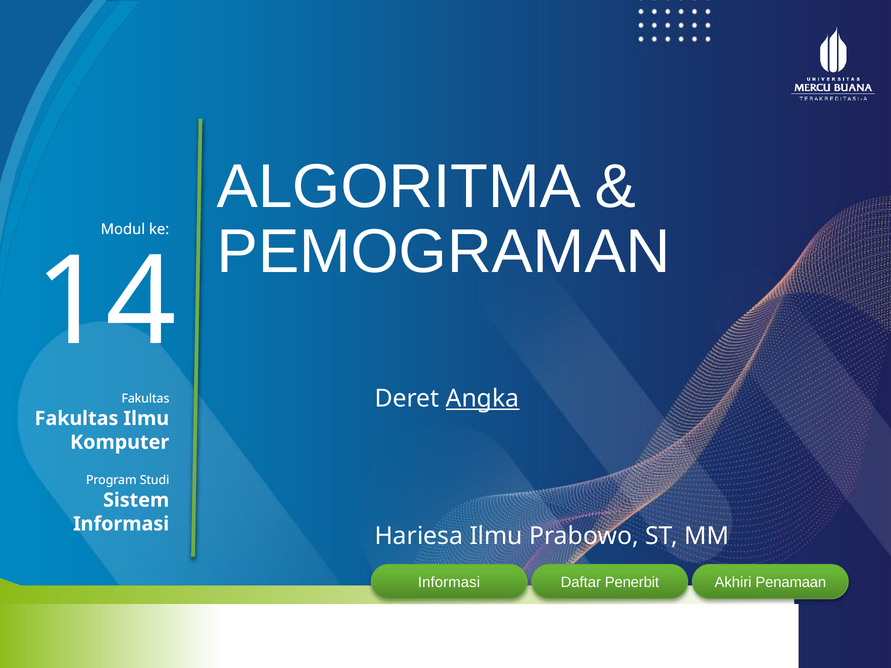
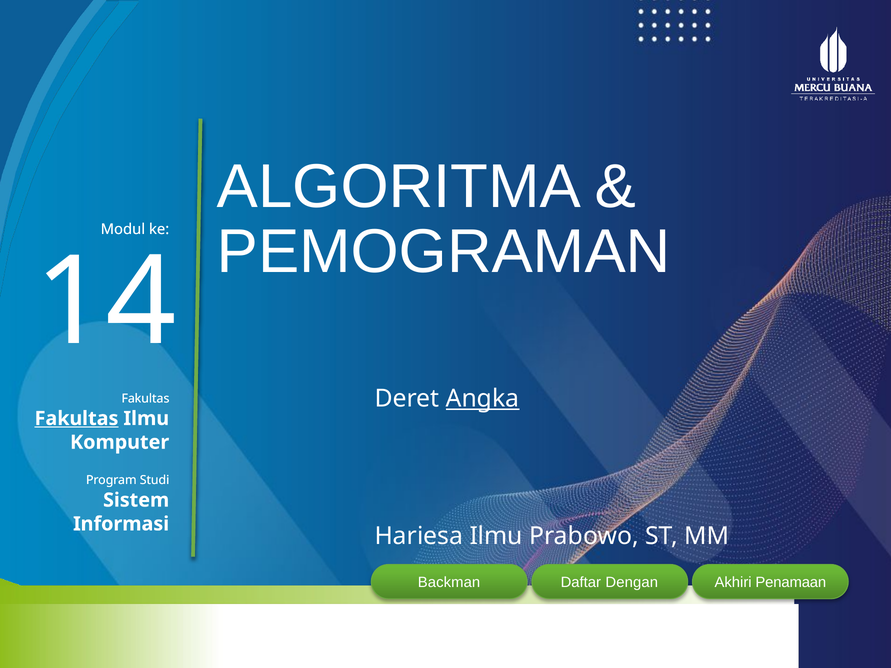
Fakultas underline: none -> present (77, 419)
Informasi: Informasi -> Backman (449, 583)
Penerbit: Penerbit -> Dengan (632, 583)
